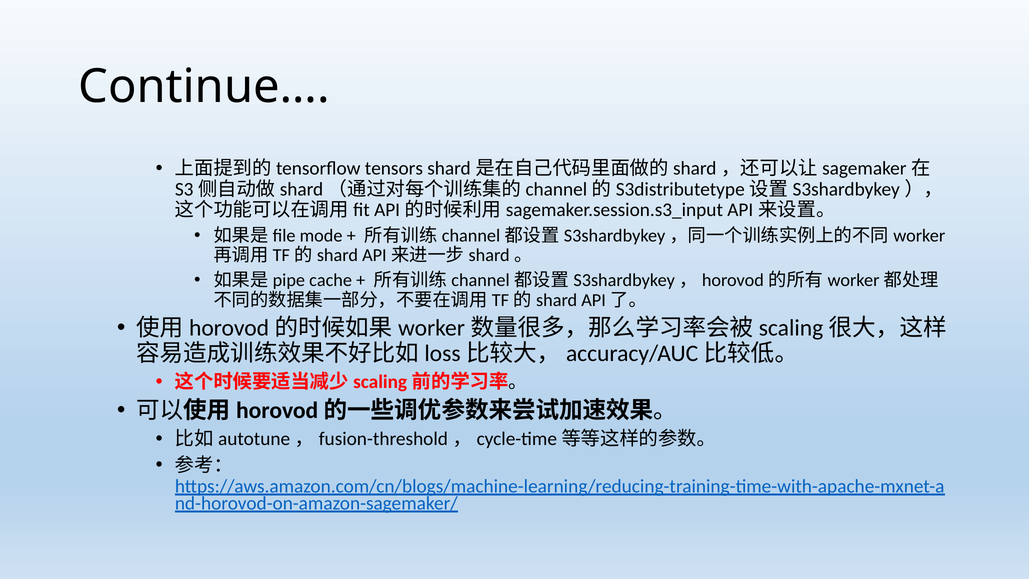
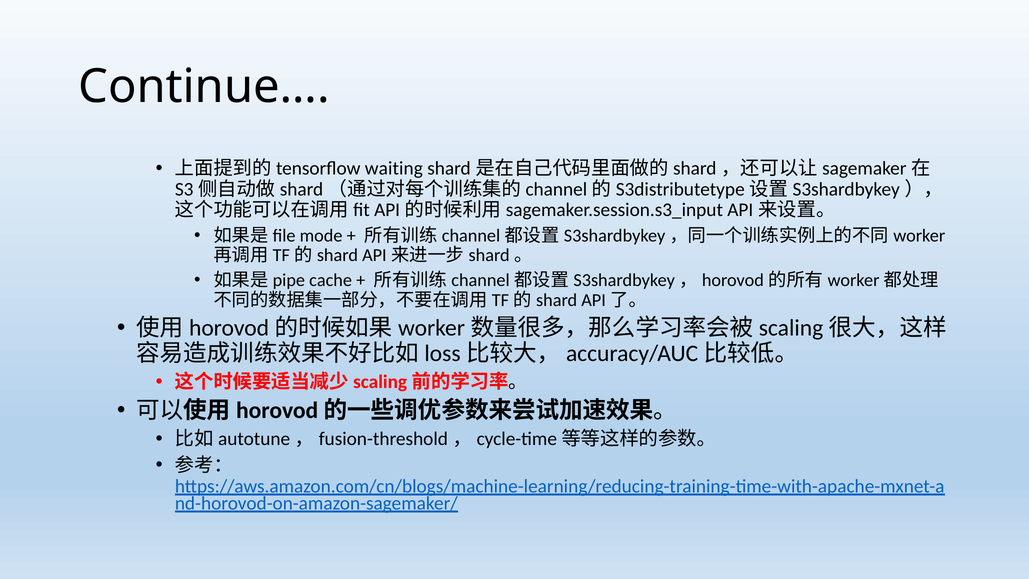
tensors: tensors -> waiting (394, 168)
